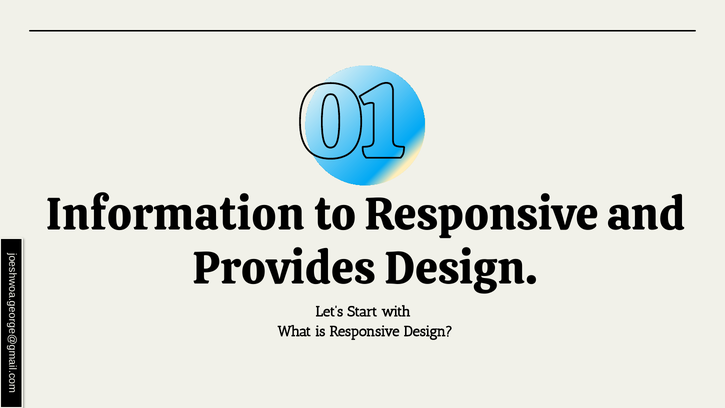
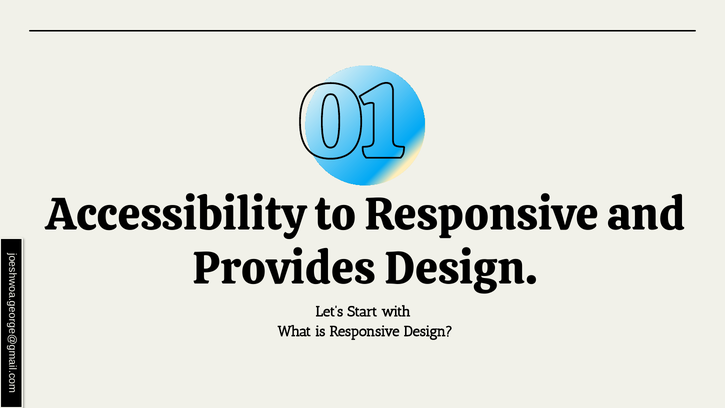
Information: Information -> Accessibility (176, 215)
